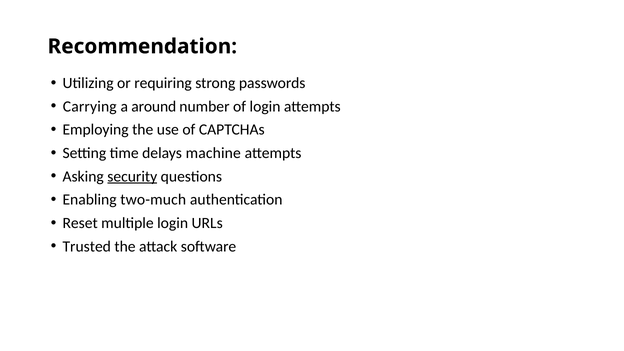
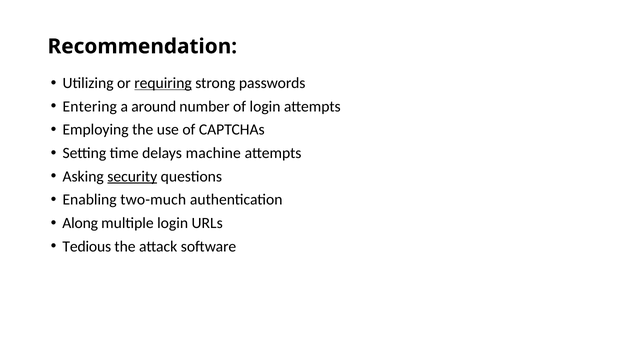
requiring underline: none -> present (163, 83)
Carrying: Carrying -> Entering (90, 106)
Reset: Reset -> Along (80, 223)
Trusted: Trusted -> Tedious (87, 246)
